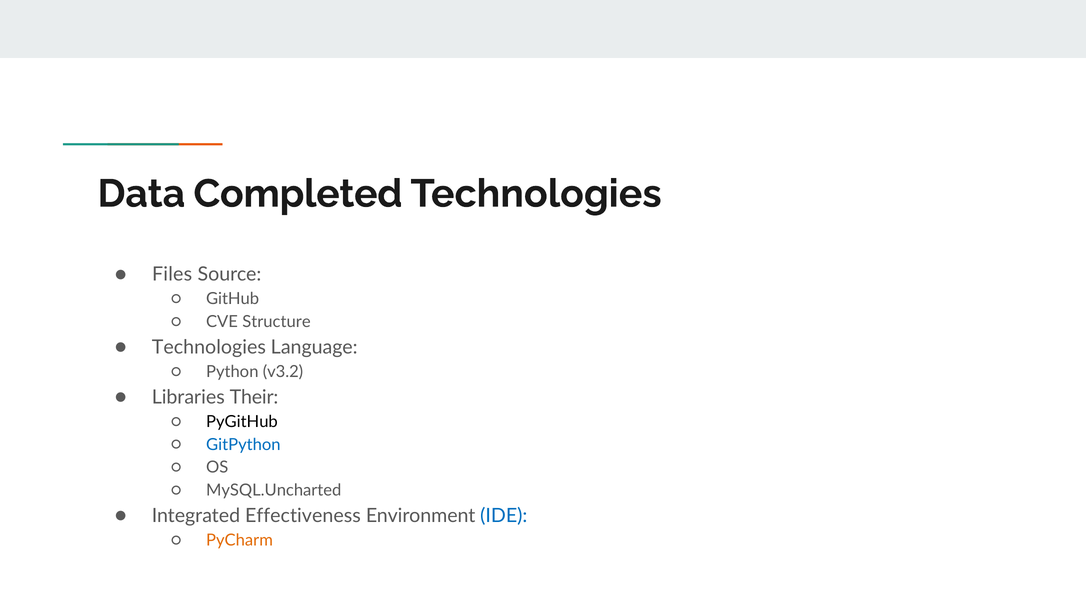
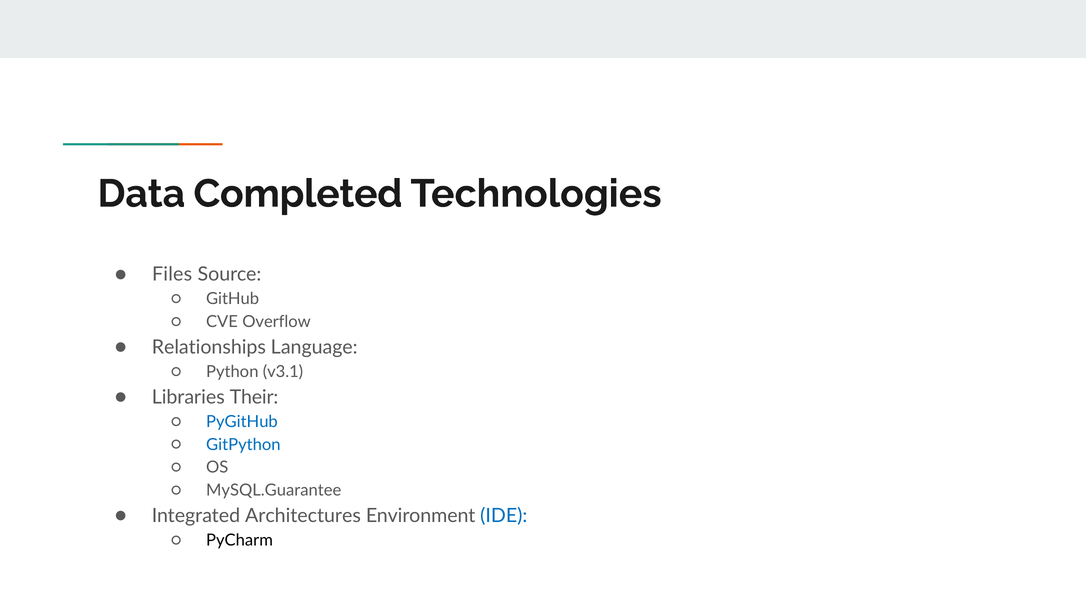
Structure: Structure -> Overflow (276, 322)
Technologies: Technologies -> Relationships (209, 347)
v3.2: v3.2 -> v3.1 (283, 372)
PyGitHub colour: black -> blue (242, 422)
MySQL.Uncharted: MySQL.Uncharted -> MySQL.Guarantee (274, 490)
Effectiveness: Effectiveness -> Architectures (303, 516)
PyCharm colour: orange -> black (239, 540)
